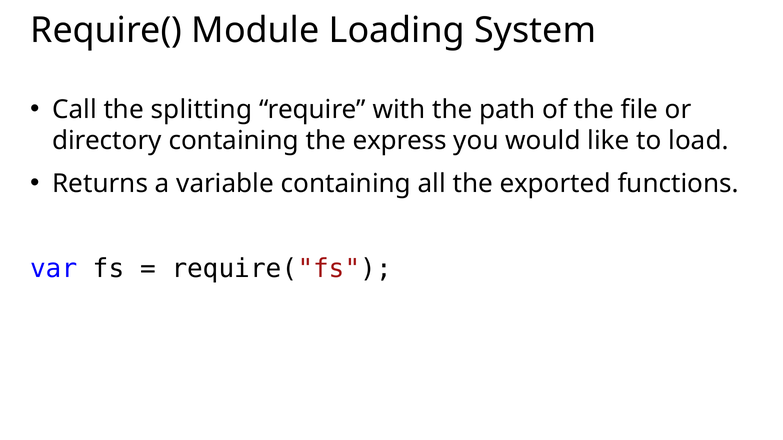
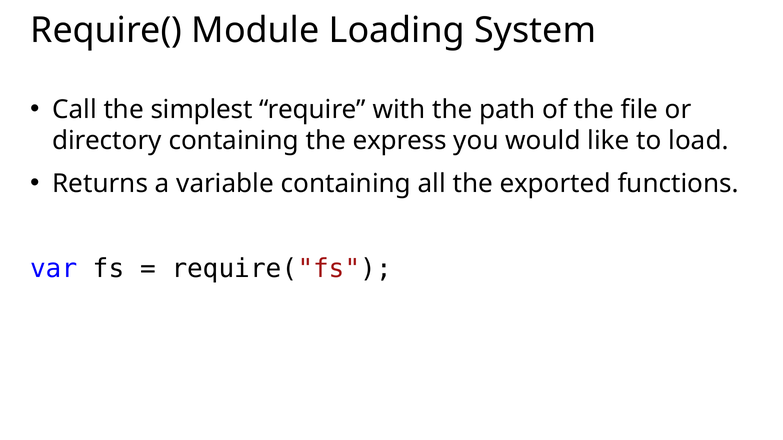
splitting: splitting -> simplest (202, 110)
